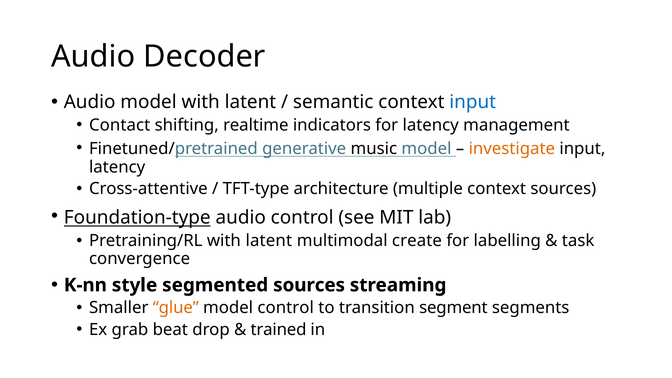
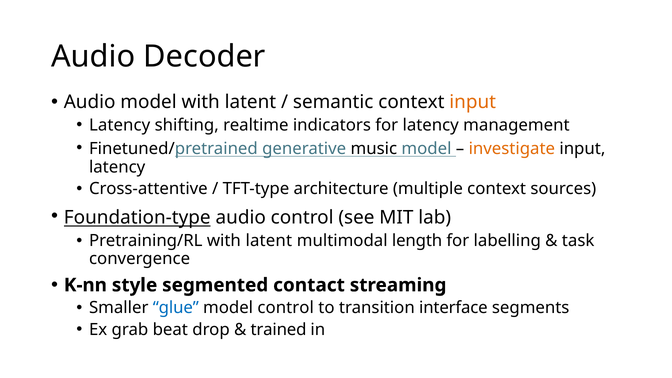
input colour: blue -> orange (473, 102)
Contact: Contact -> Latency (120, 125)
create: create -> length (417, 241)
segmented sources: sources -> contact (309, 285)
glue colour: orange -> blue (176, 308)
segment: segment -> interface (453, 308)
